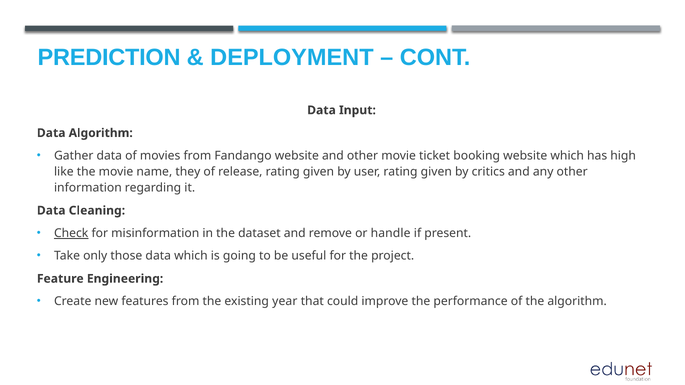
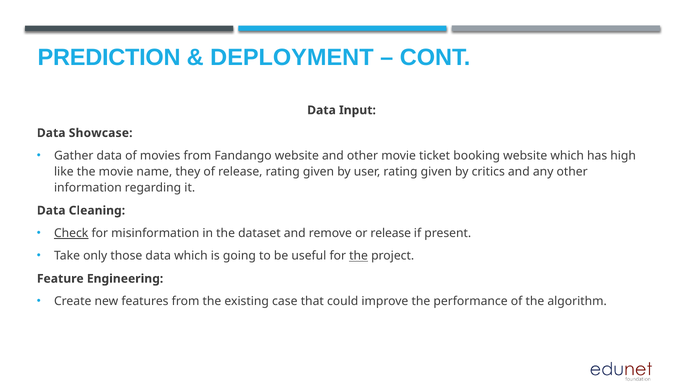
Data Algorithm: Algorithm -> Showcase (101, 133)
or handle: handle -> release (391, 233)
the underline: none -> present (359, 256)
year: year -> case (285, 302)
